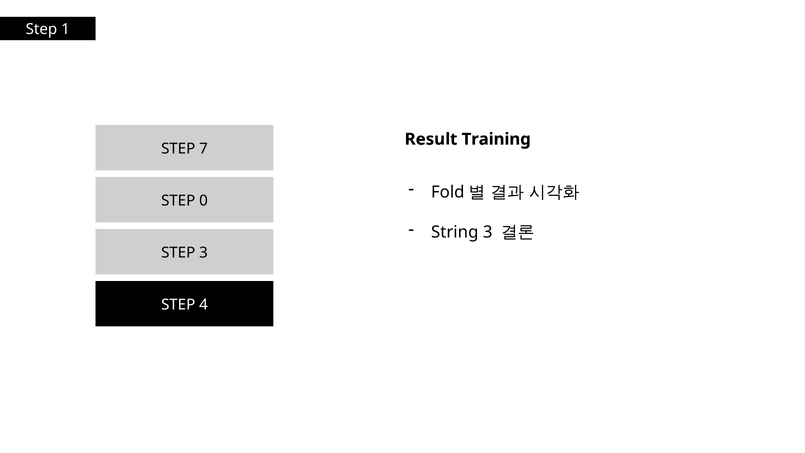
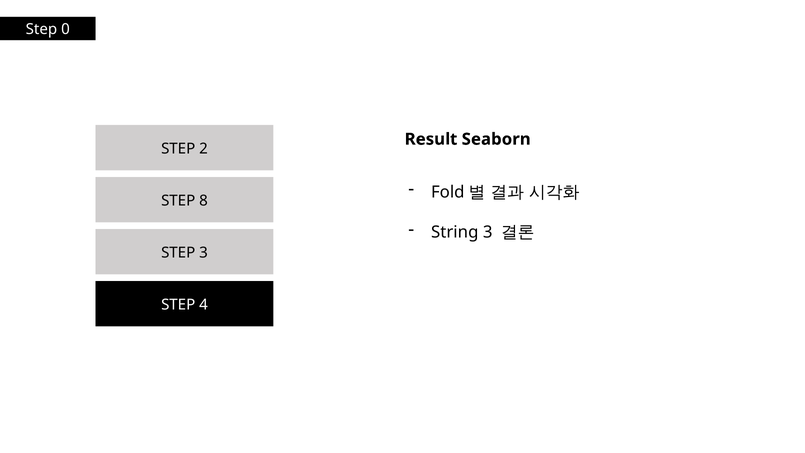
1: 1 -> 0 (65, 29)
Training: Training -> Seaborn (496, 139)
7: 7 -> 2 (203, 149)
0: 0 -> 8 (203, 201)
